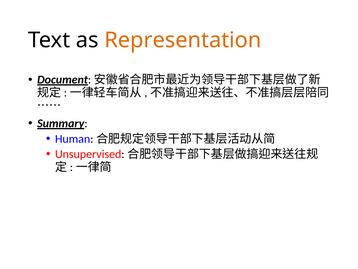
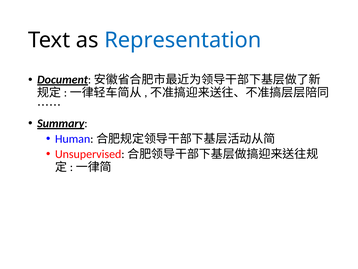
Representation colour: orange -> blue (183, 40)
